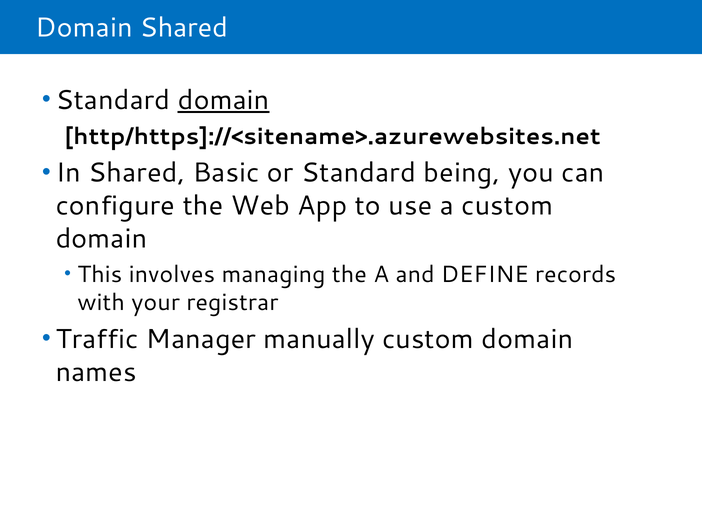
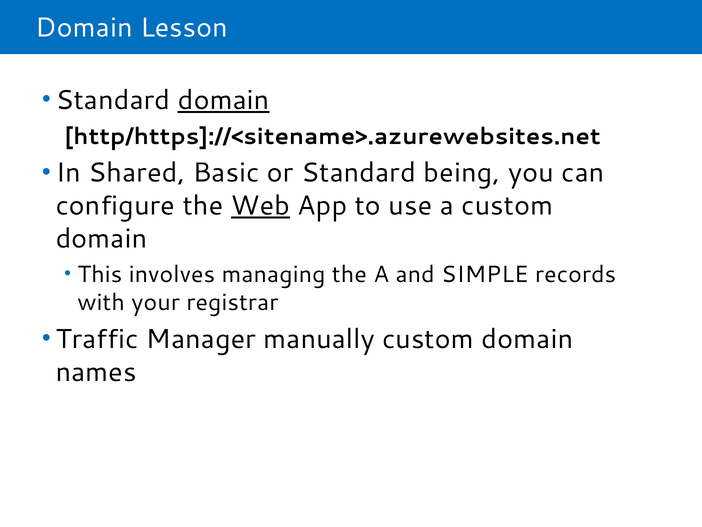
Domain Shared: Shared -> Lesson (184, 28)
Web underline: none -> present (260, 205)
DEFINE: DEFINE -> SIMPLE (485, 274)
